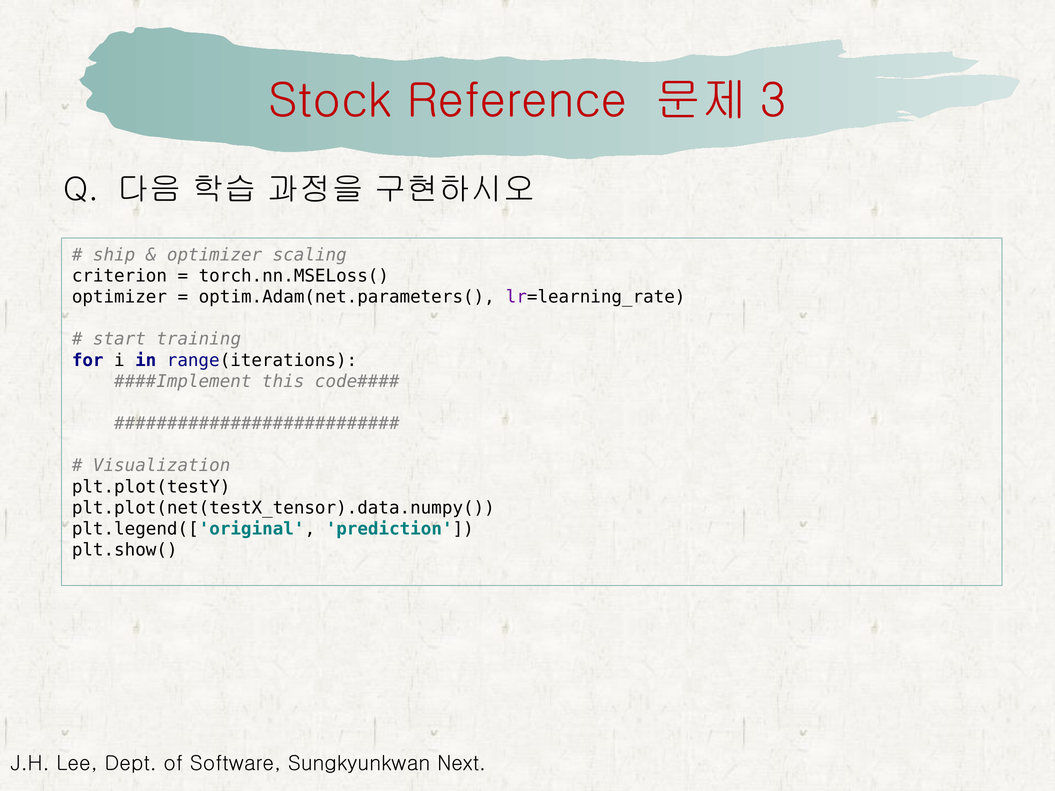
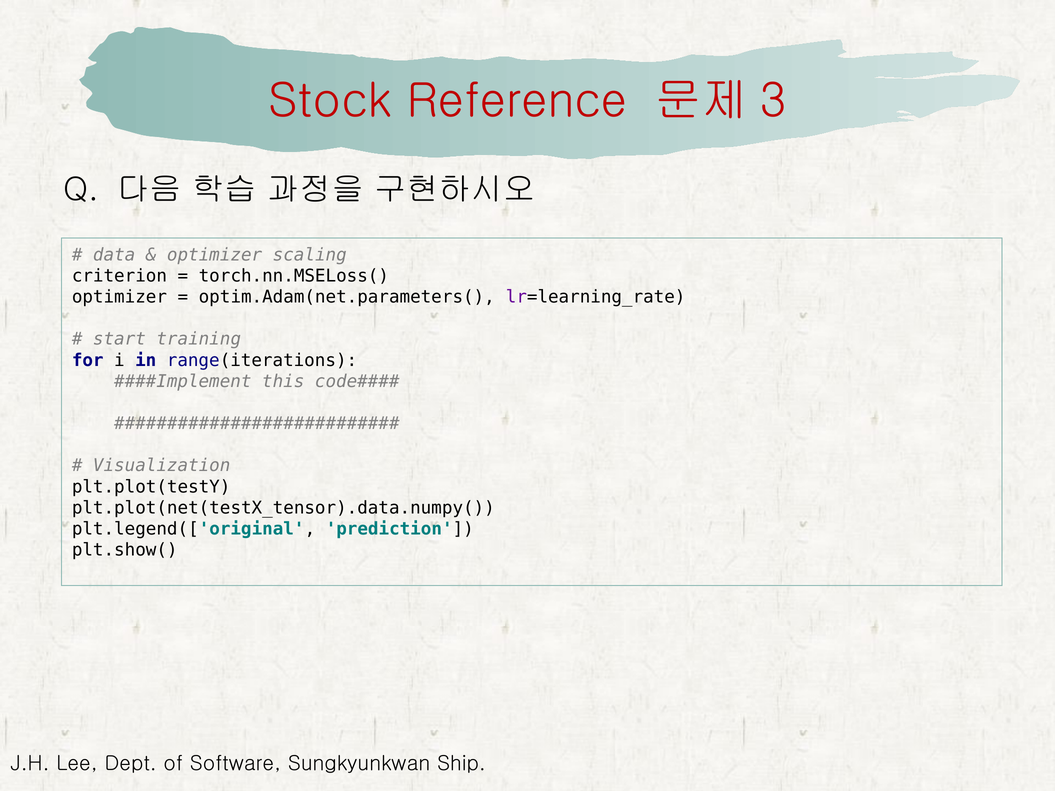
ship: ship -> data (114, 255)
Next: Next -> Ship (461, 764)
